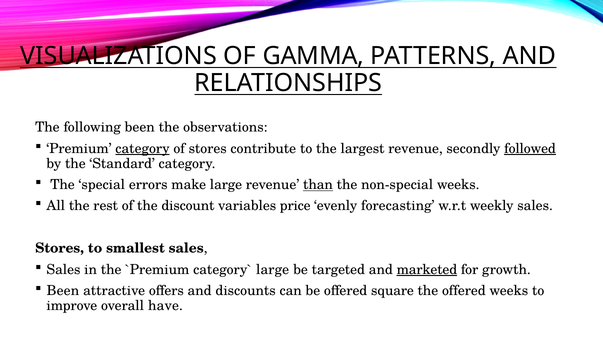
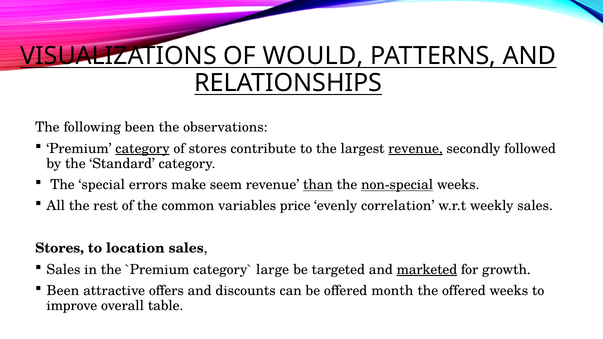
GAMMA: GAMMA -> WOULD (313, 56)
revenue underline: none -> present (416, 149)
followed underline: present -> none (530, 149)
make large: large -> seem (226, 185)
non-special underline: none -> present (397, 185)
discount: discount -> common (188, 206)
forecasting: forecasting -> correlation (398, 206)
smallest: smallest -> location (135, 248)
square: square -> month (392, 291)
have: have -> table (166, 306)
